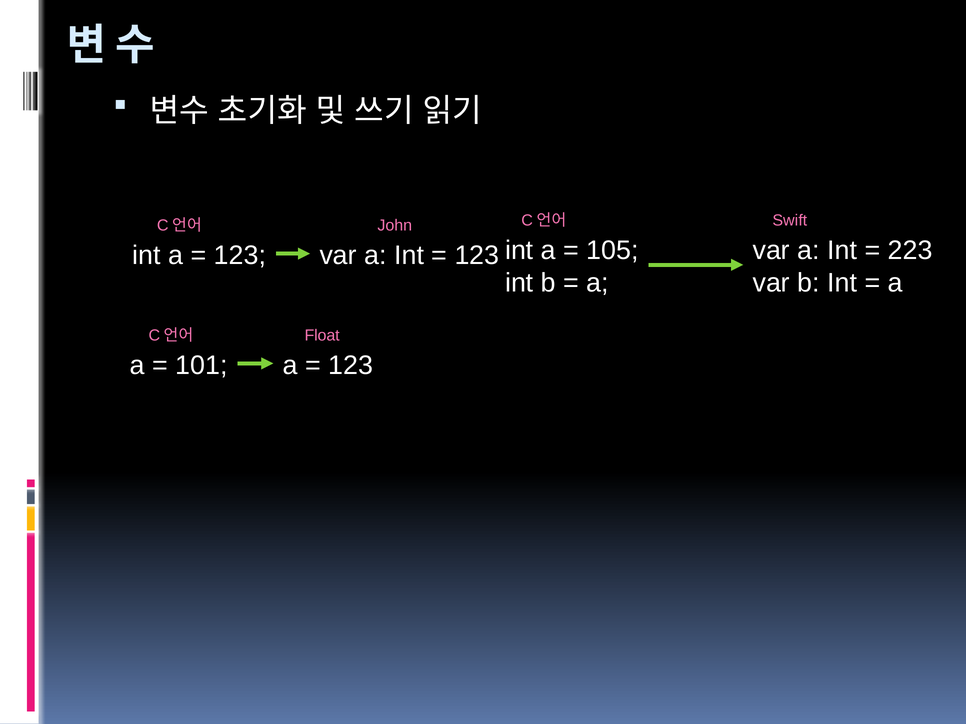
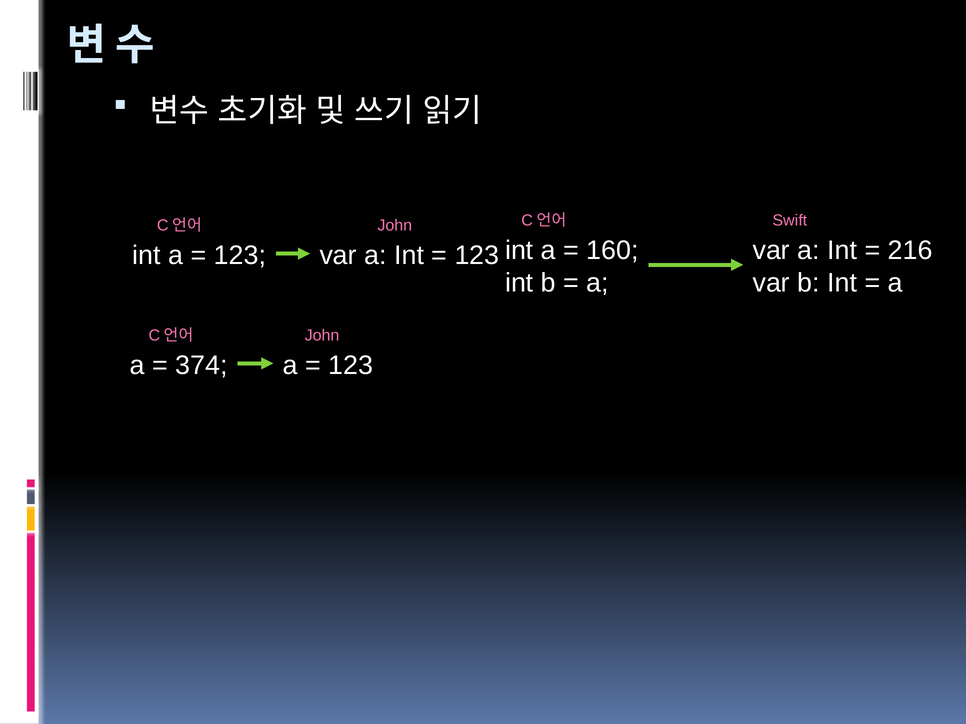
105: 105 -> 160 (613, 251)
223: 223 -> 216 (910, 251)
Float: Float -> John (322, 335)
101: 101 -> 374 (201, 366)
